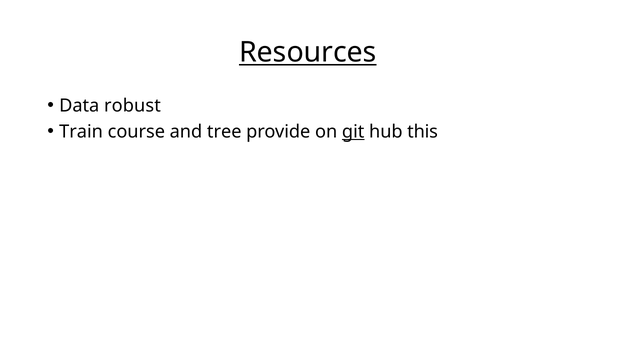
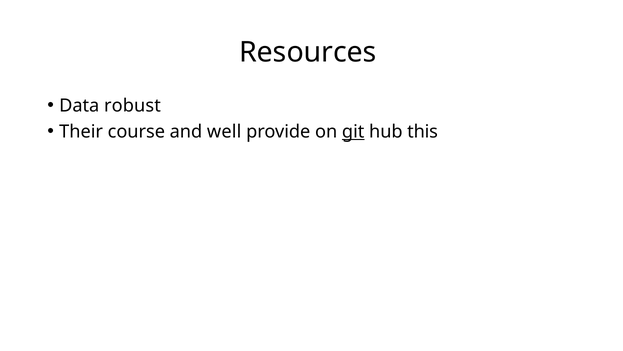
Resources underline: present -> none (308, 52)
Train: Train -> Their (81, 131)
tree: tree -> well (224, 131)
